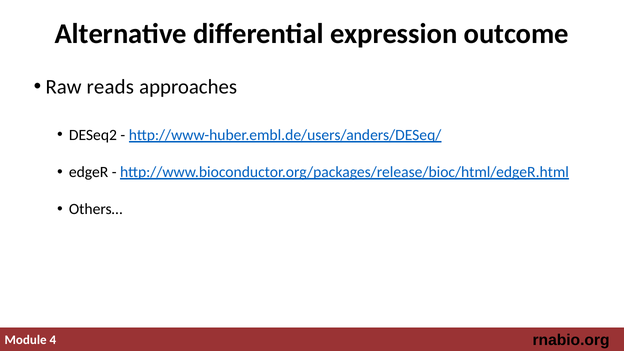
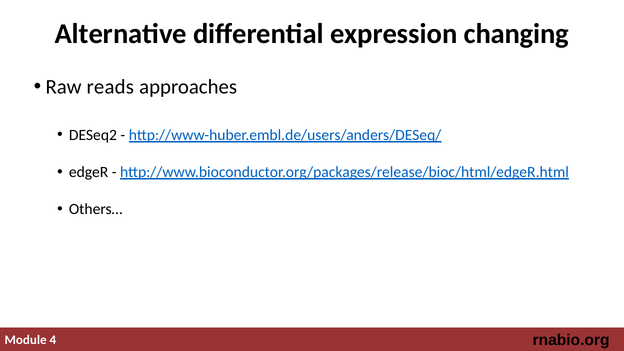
outcome: outcome -> changing (516, 34)
